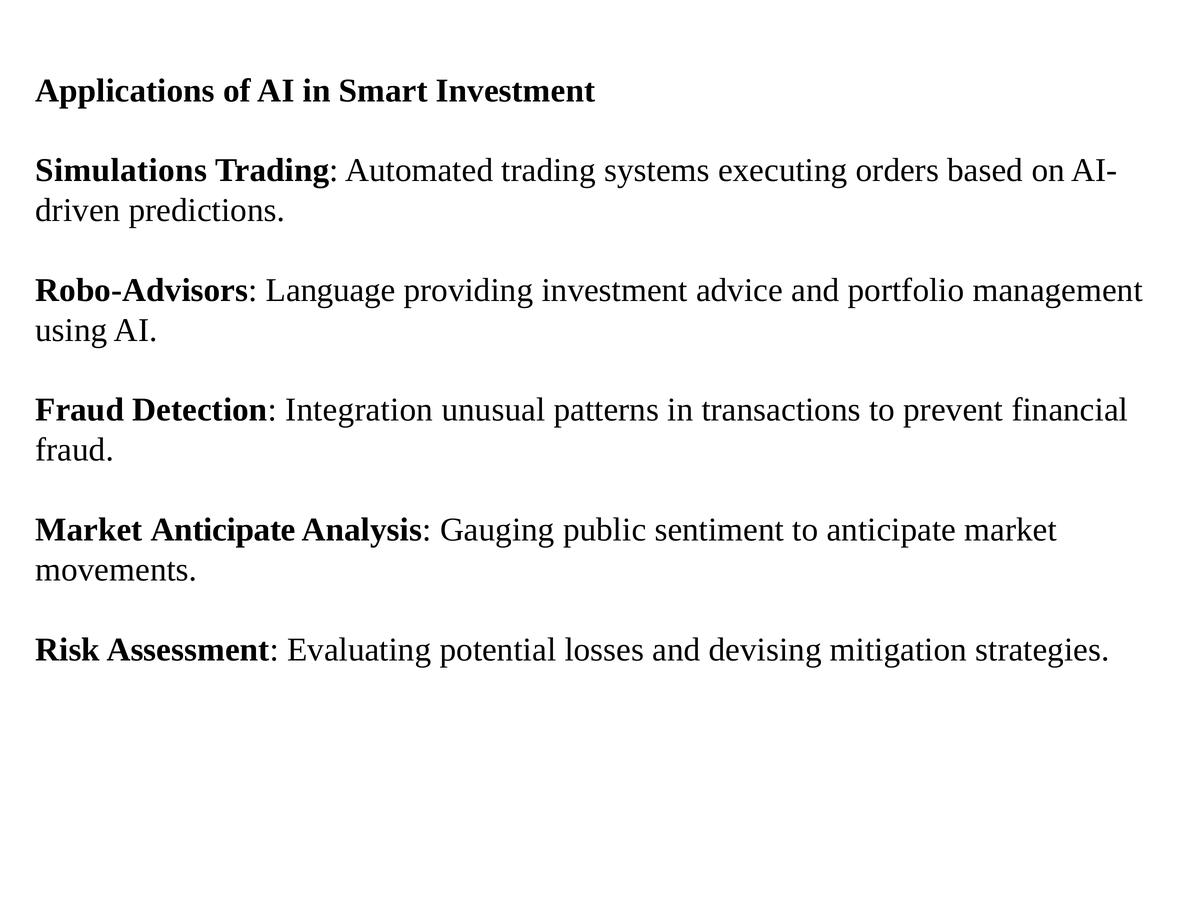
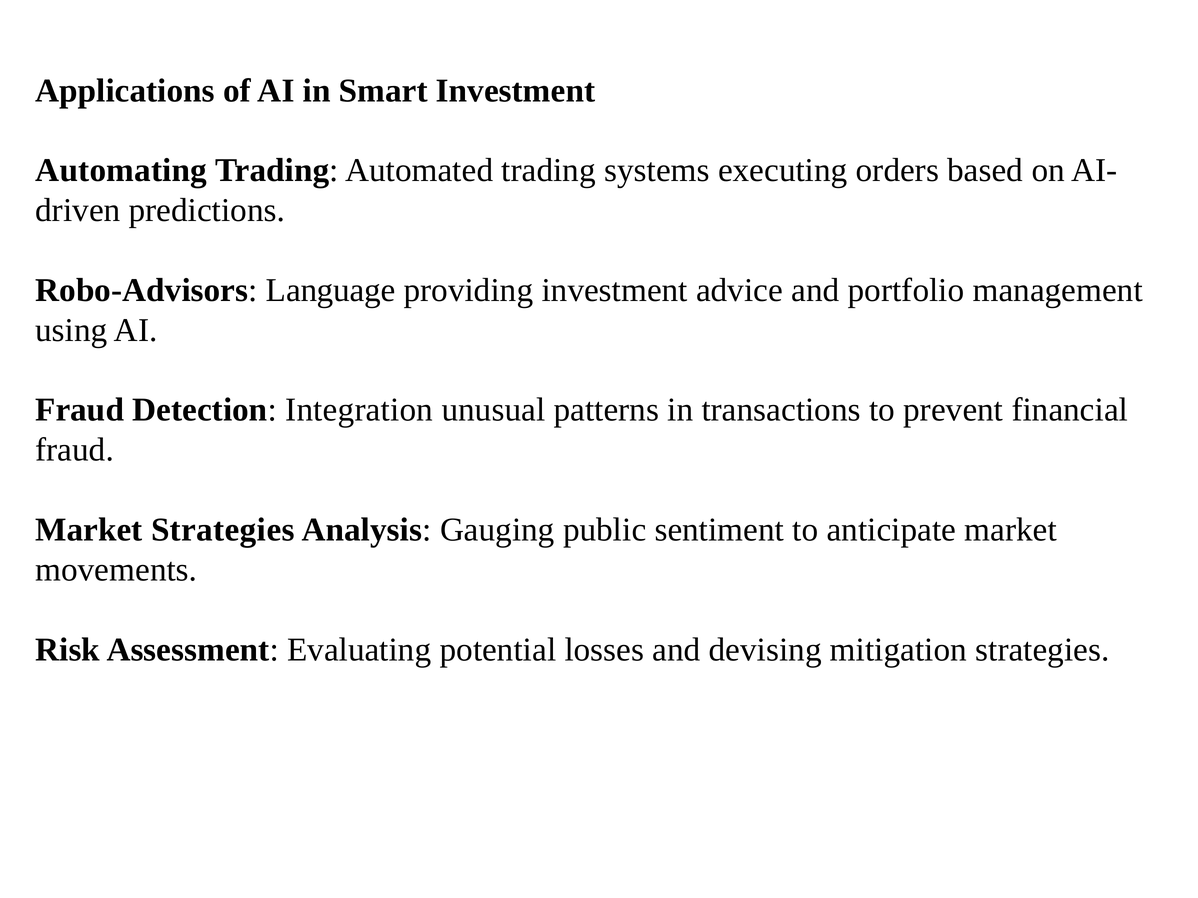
Simulations: Simulations -> Automating (121, 171)
Market Anticipate: Anticipate -> Strategies (223, 530)
